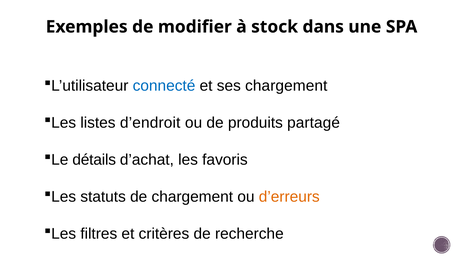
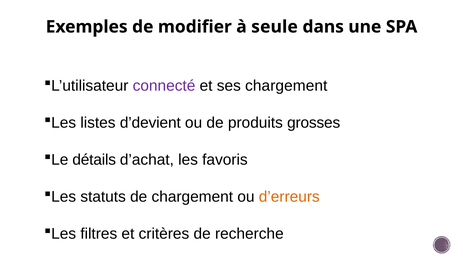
stock: stock -> seule (274, 27)
connecté colour: blue -> purple (164, 86)
d’endroit: d’endroit -> d’devient (150, 123)
partagé: partagé -> grosses (314, 123)
